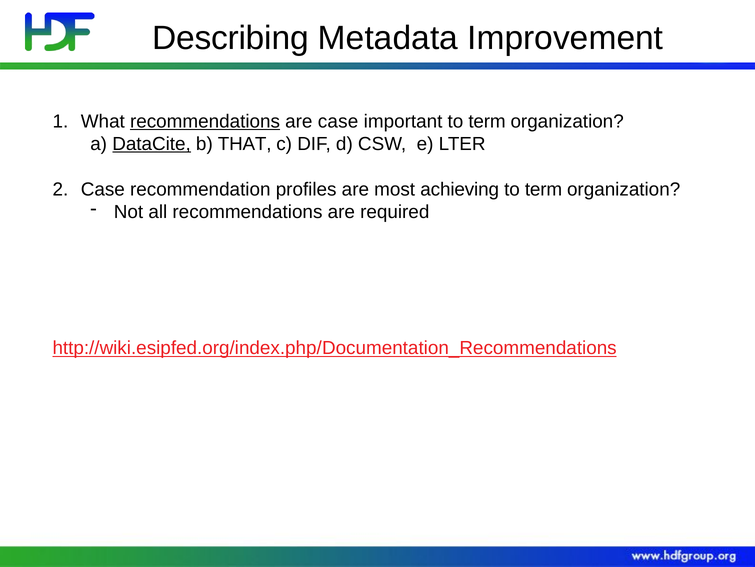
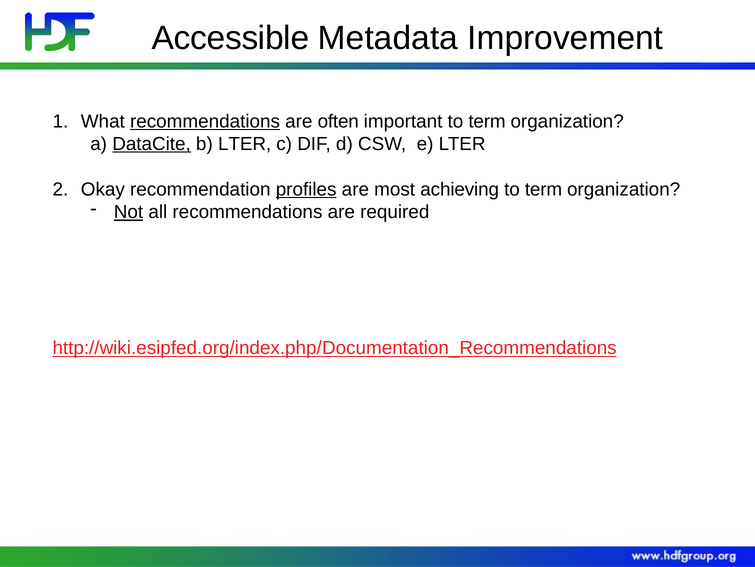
Describing: Describing -> Accessible (231, 38)
are case: case -> often (338, 121)
b THAT: THAT -> LTER (245, 144)
Case: Case -> Okay (103, 189)
profiles underline: none -> present (306, 189)
Not underline: none -> present (129, 212)
